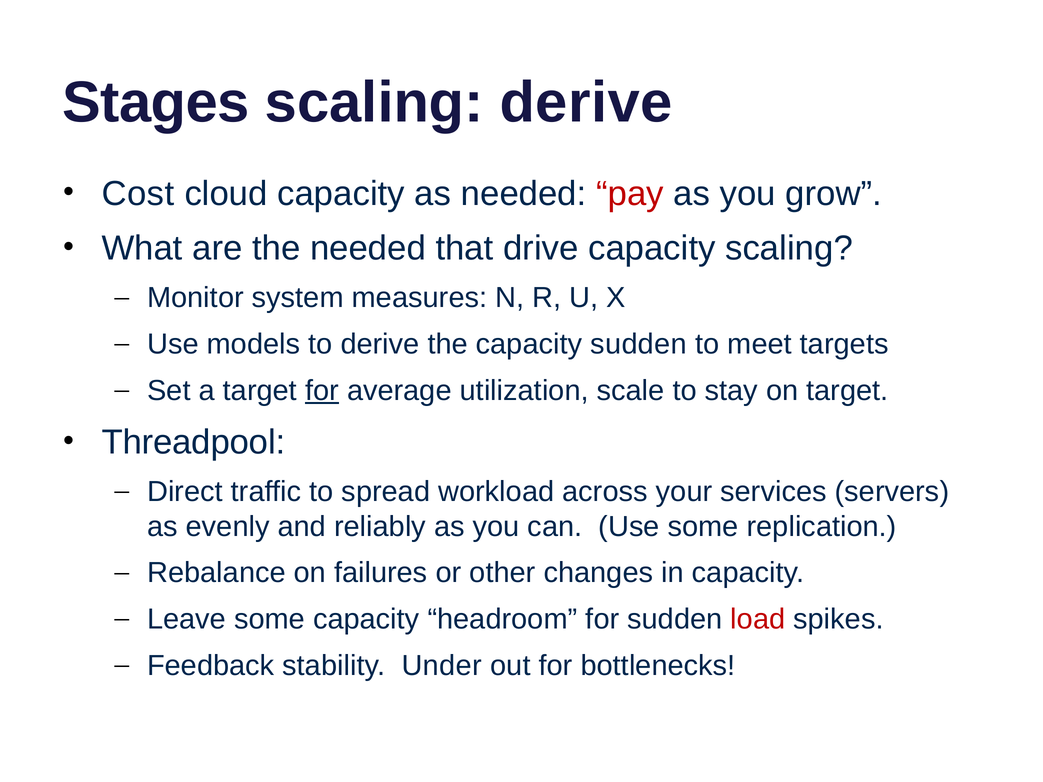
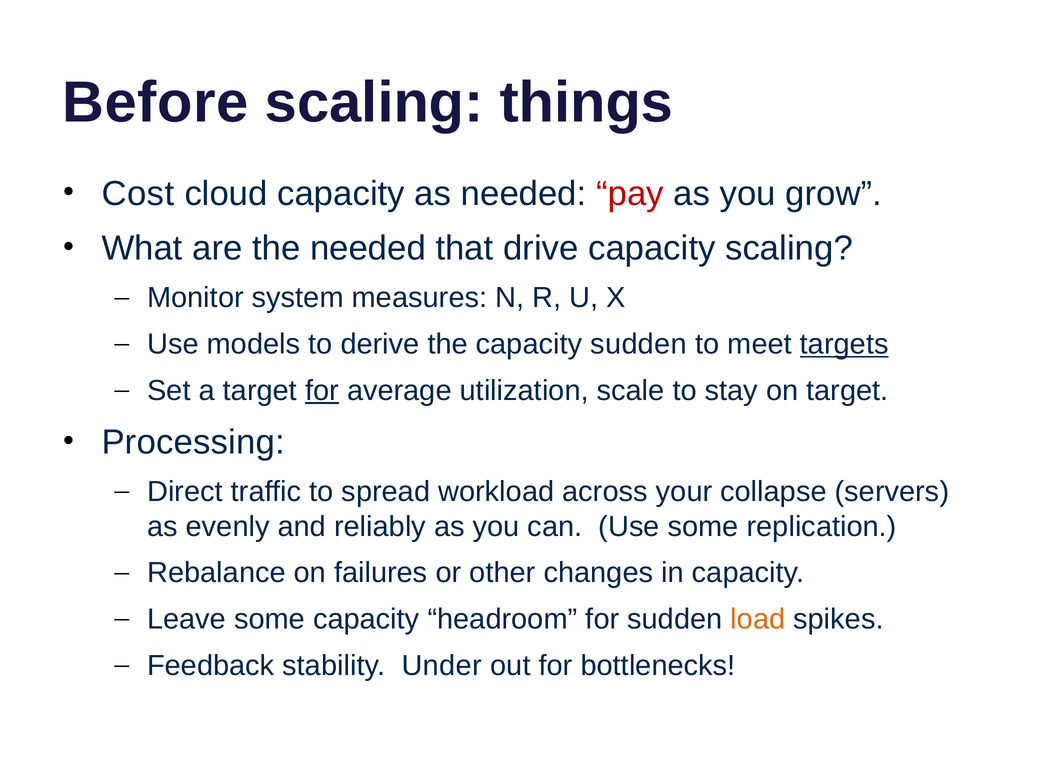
Stages: Stages -> Before (155, 102)
scaling derive: derive -> things (586, 102)
targets underline: none -> present (844, 344)
Threadpool: Threadpool -> Processing (193, 442)
services: services -> collapse (774, 492)
load colour: red -> orange (758, 619)
